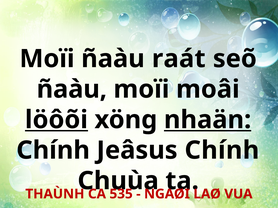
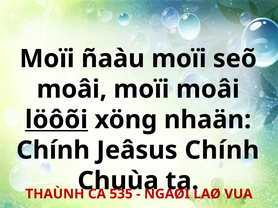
ñaàu raát: raát -> moïi (179, 59)
ñaàu: ñaàu -> moâi (72, 89)
nhaän underline: present -> none (208, 120)
